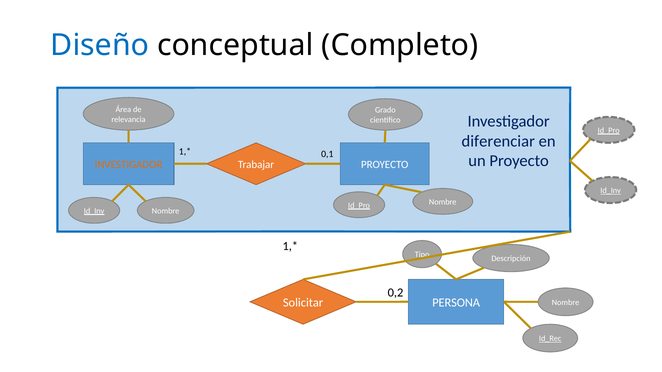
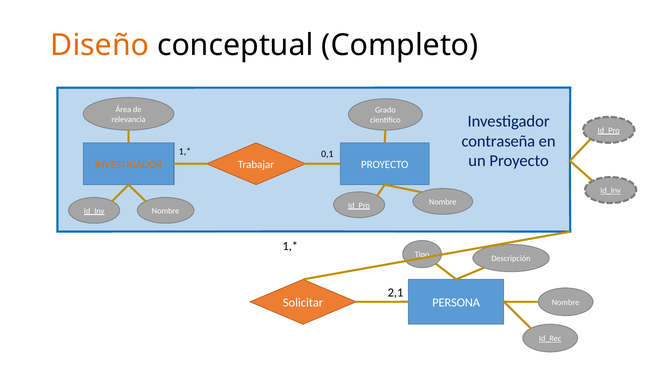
Diseño colour: blue -> orange (100, 45)
diferenciar: diferenciar -> contraseña (498, 141)
0,2: 0,2 -> 2,1 (396, 293)
